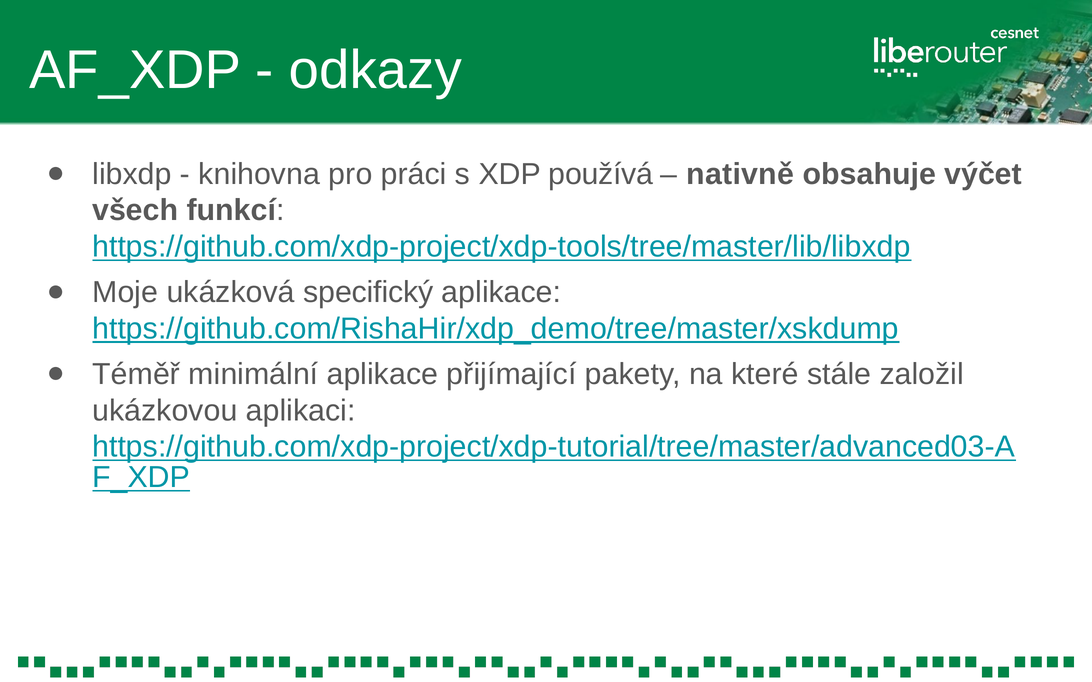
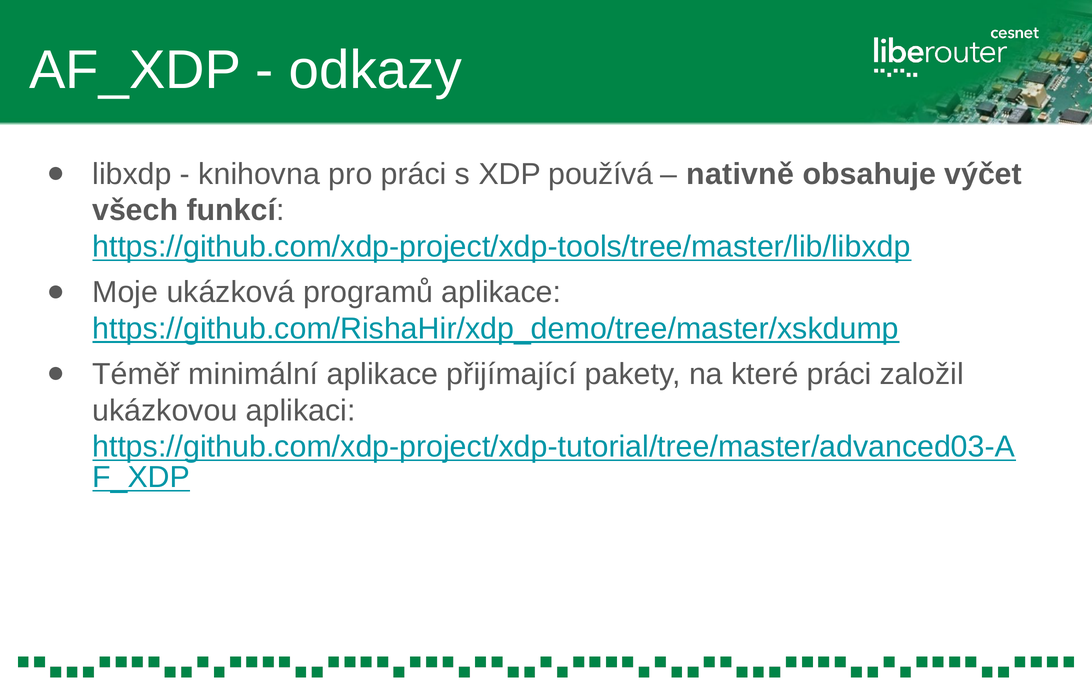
specifický: specifický -> programů (368, 293)
které stále: stále -> práci (839, 374)
